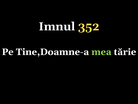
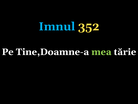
Imnul colour: white -> light blue (57, 26)
